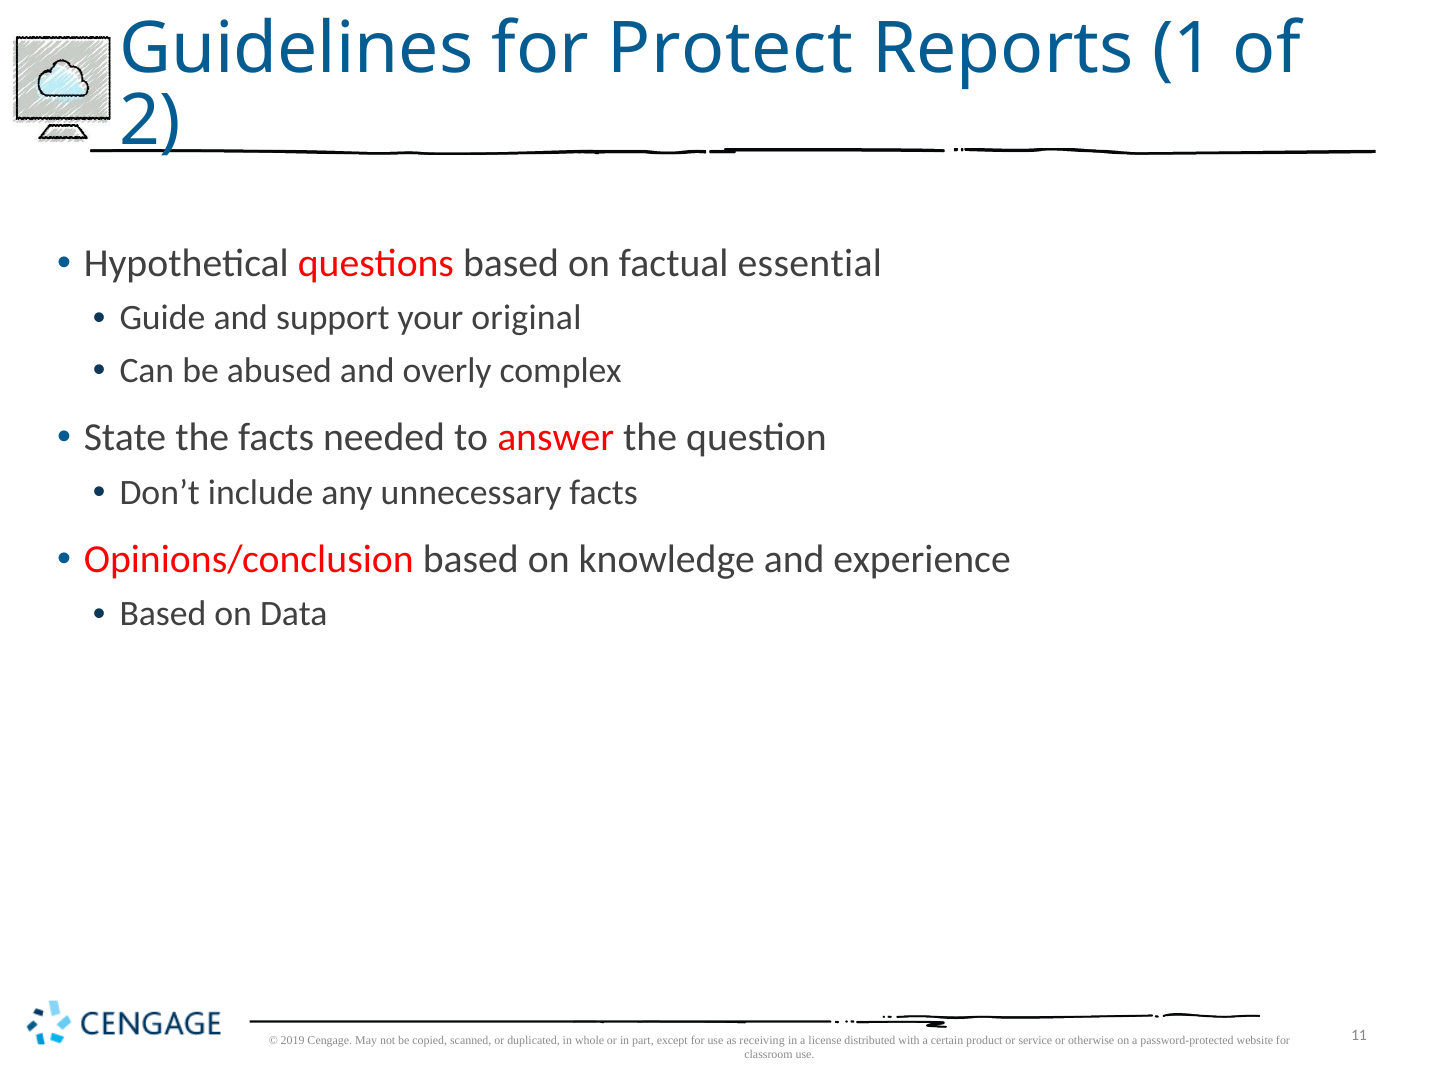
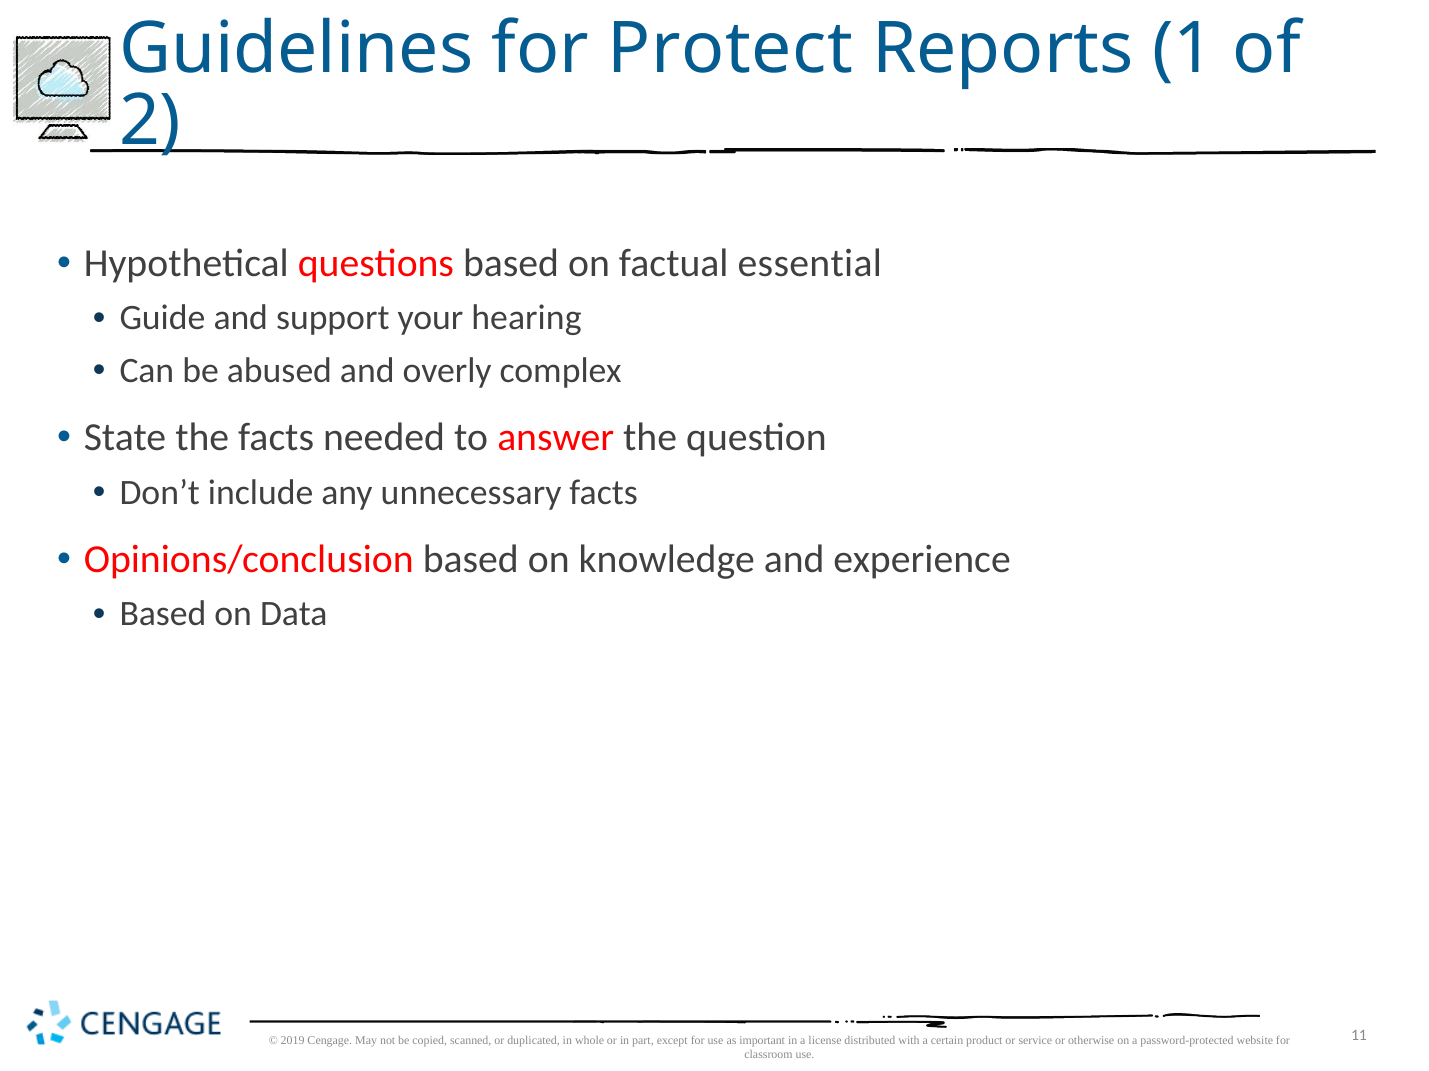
original: original -> hearing (526, 318)
receiving: receiving -> important (762, 1041)
